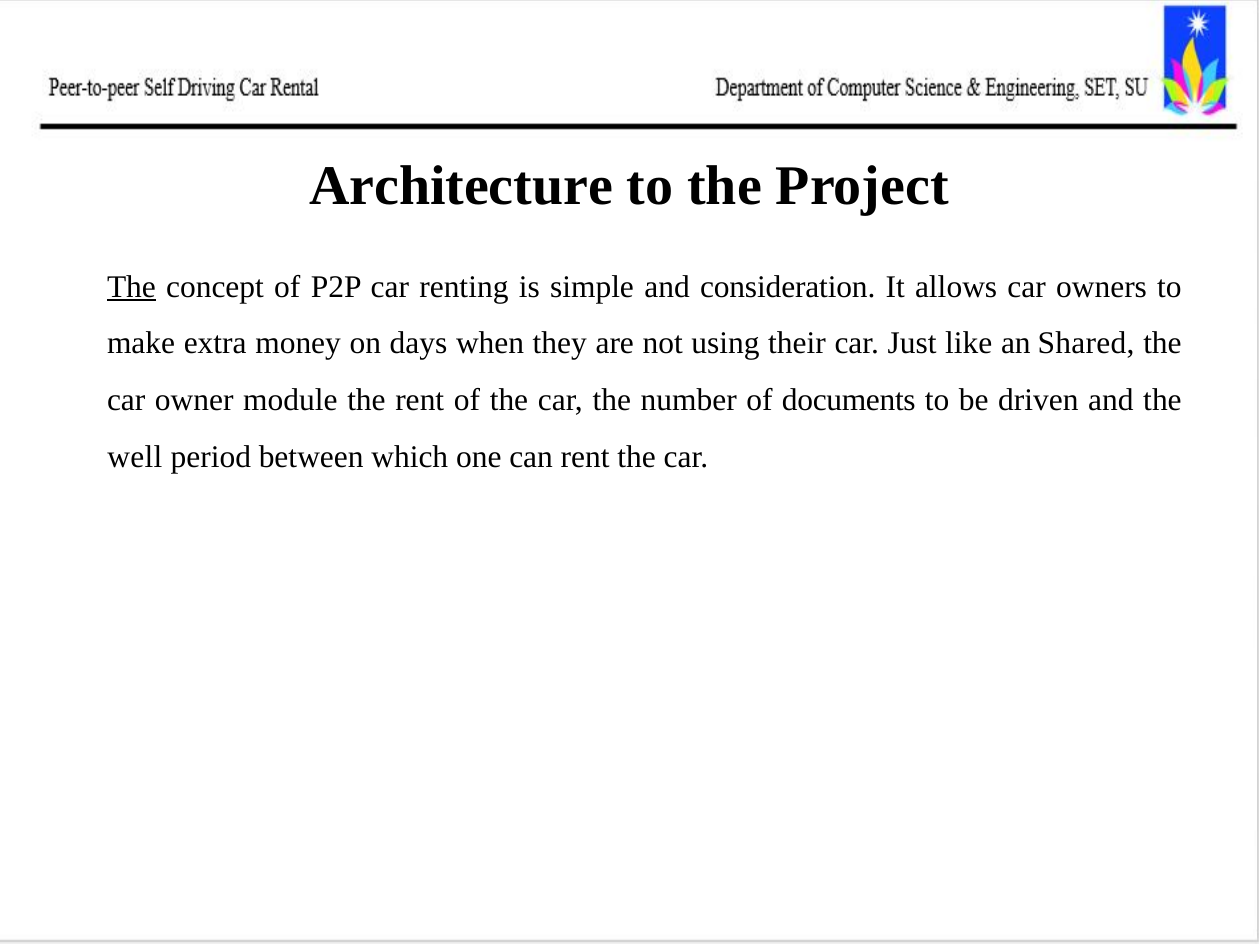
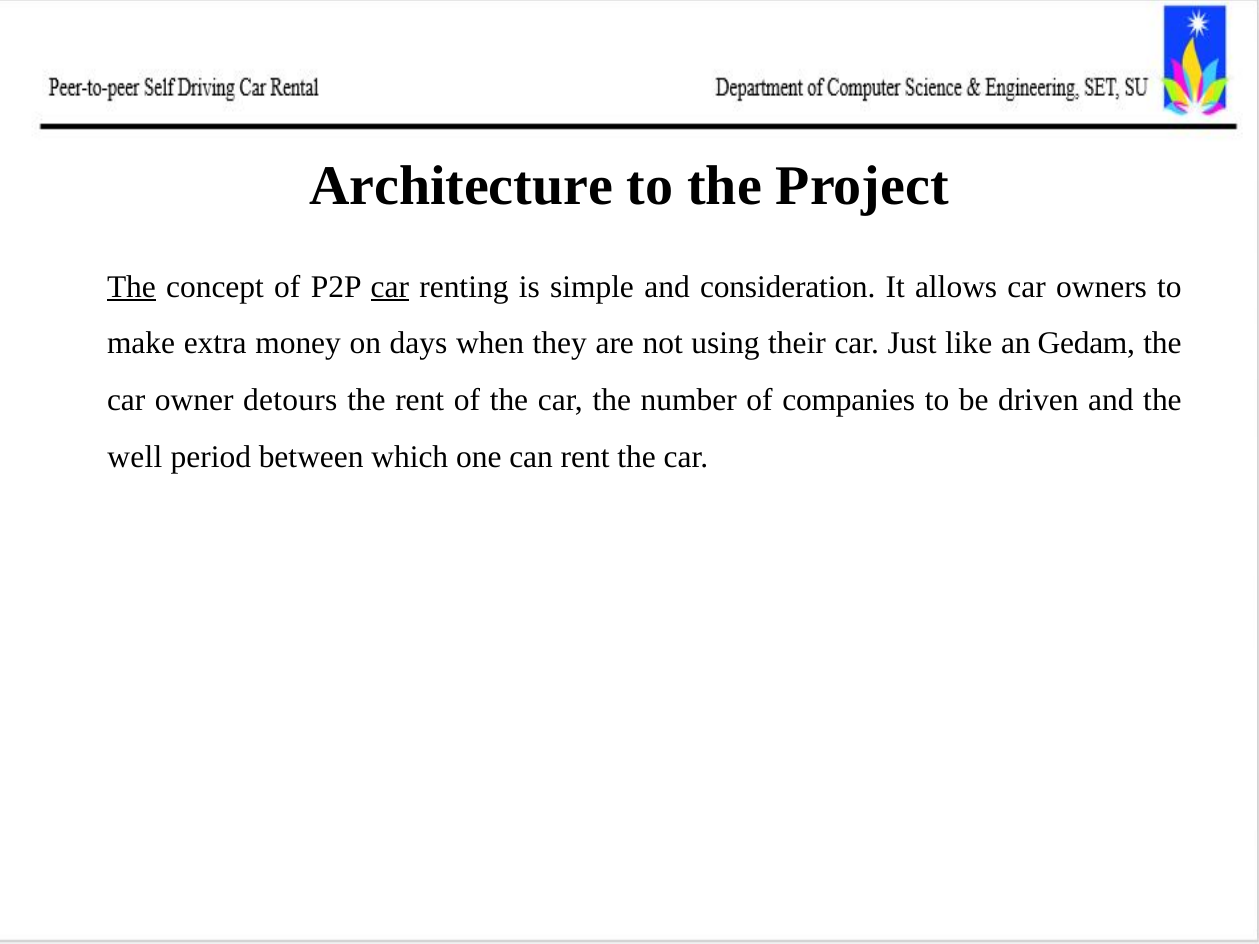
car underline: none -> present (390, 287)
Shared: Shared -> Gedam (1086, 343)
module: module -> detours (290, 400)
documents: documents -> companies (849, 400)
